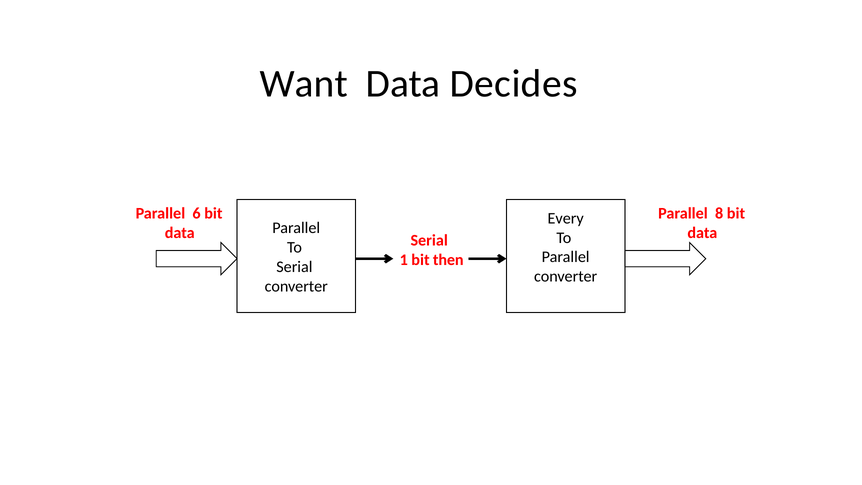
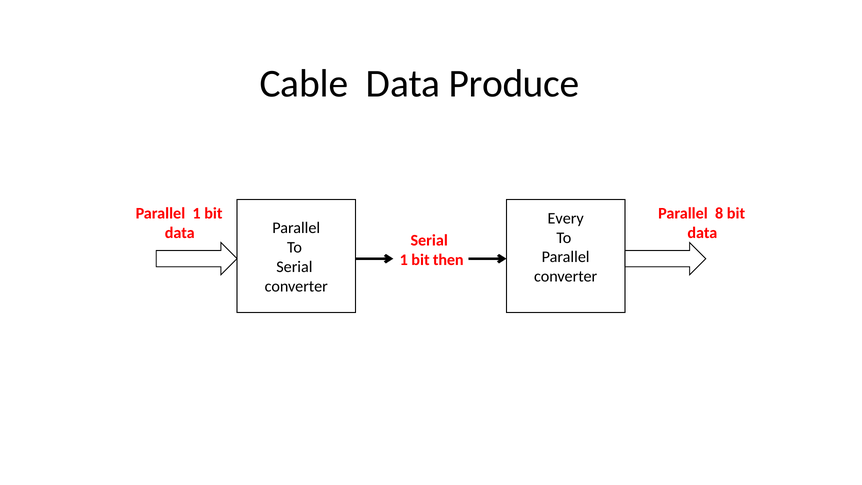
Want: Want -> Cable (304, 84)
Decides: Decides -> Produce (514, 84)
Parallel 6: 6 -> 1 (197, 213)
